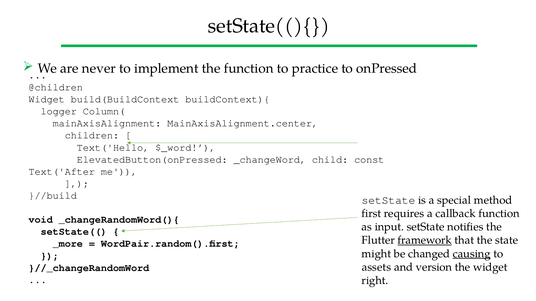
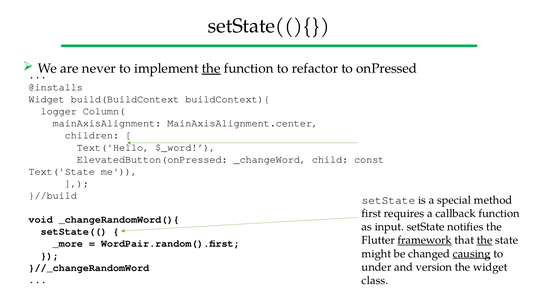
the underline: none -> present (211, 69)
practice: practice -> refactor (315, 69)
@children: @children -> @installs (56, 87)
Text('After: Text('After -> Text('State (62, 172)
the underline: none -> present (485, 241)
assets: assets -> under (377, 268)
right: right -> class (375, 281)
